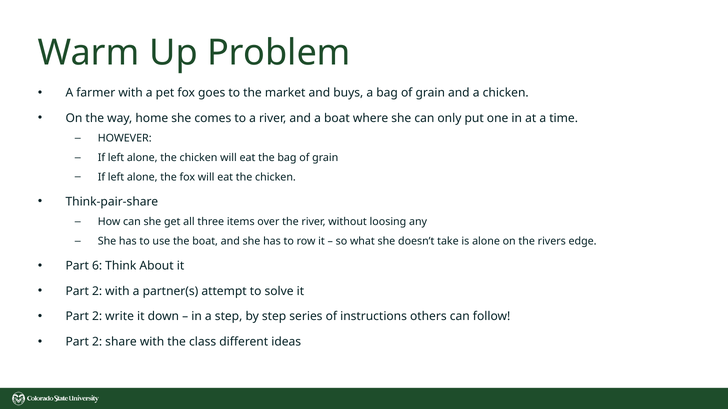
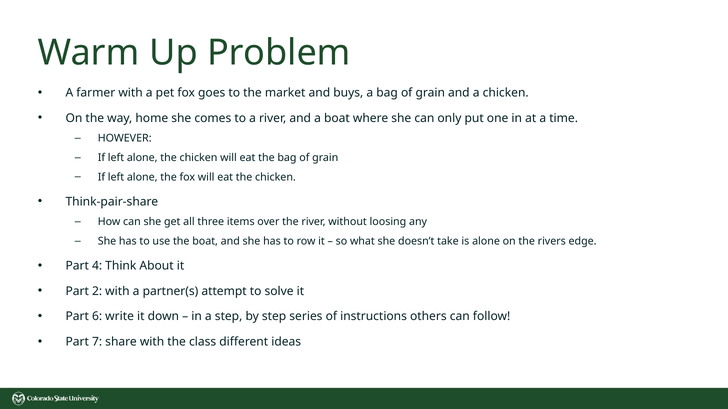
6: 6 -> 4 (97, 266)
2: 2 -> 6 (97, 317)
2: 2 -> 7 (97, 342)
